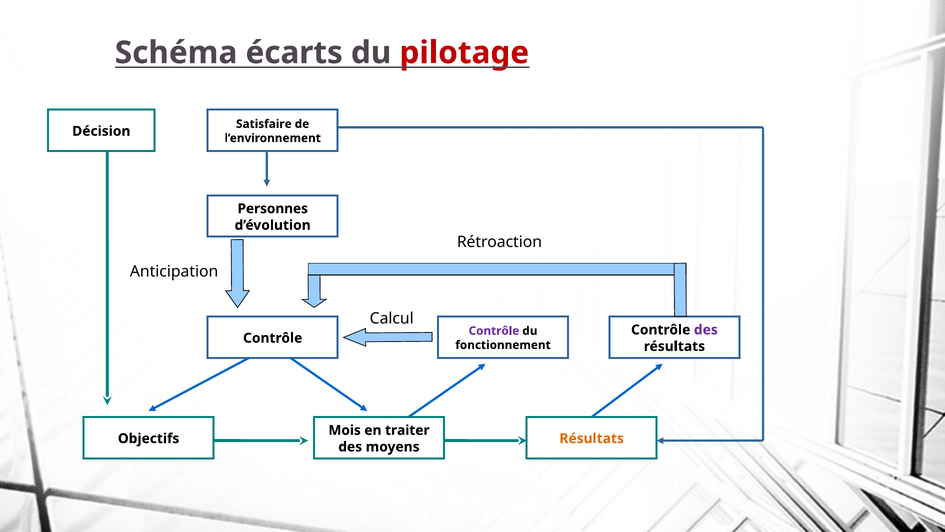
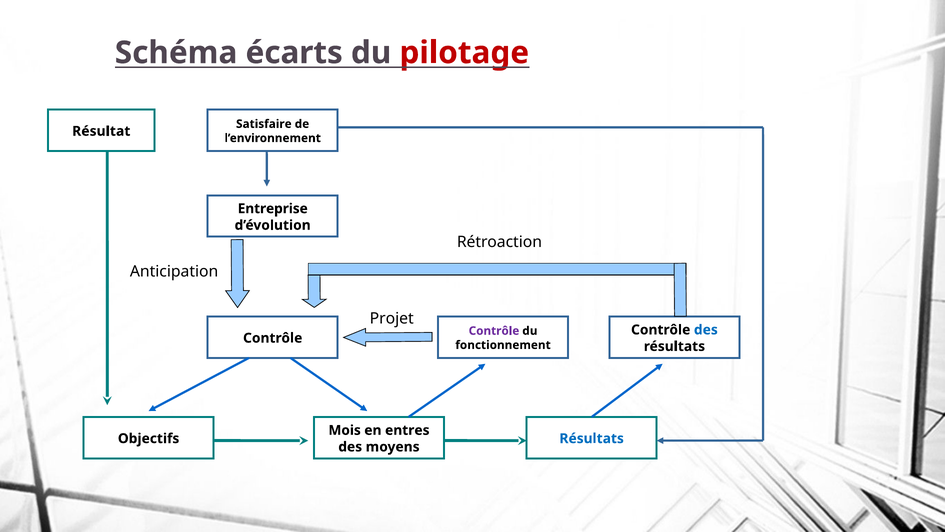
Décision: Décision -> Résultat (101, 131)
Personnes: Personnes -> Entreprise (273, 209)
Calcul: Calcul -> Projet (392, 319)
des colour: purple -> blue (706, 330)
traiter: traiter -> entres (407, 430)
Résultats colour: orange -> blue (592, 438)
